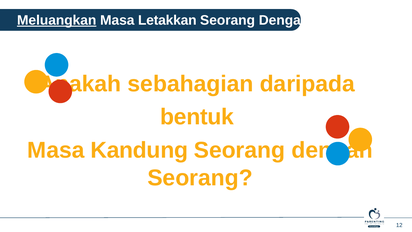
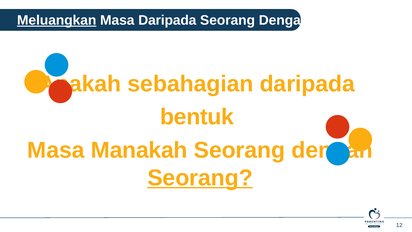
Masa Letakkan: Letakkan -> Daripada (167, 20)
Kandung: Kandung -> Manakah (139, 150)
Seorang underline: none -> present (200, 178)
